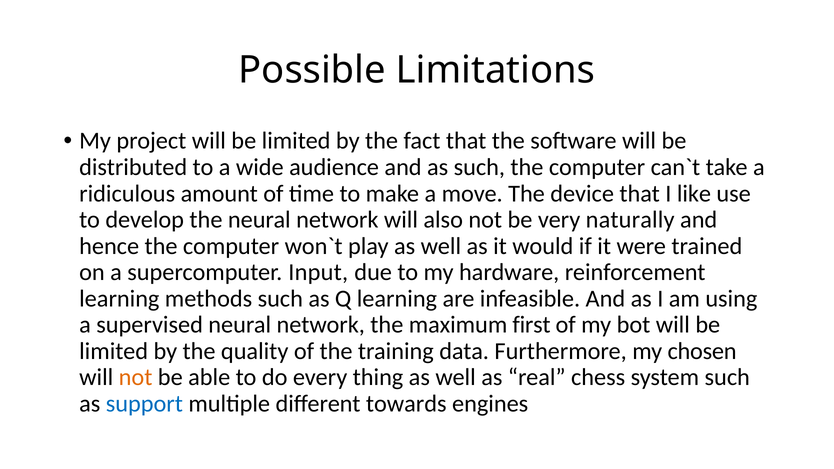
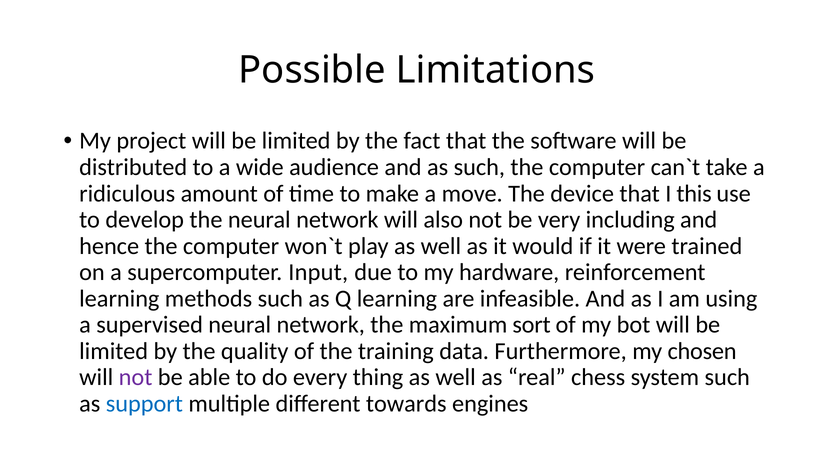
like: like -> this (694, 194)
naturally: naturally -> including (630, 220)
first: first -> sort (532, 325)
not colour: orange -> purple (136, 377)
